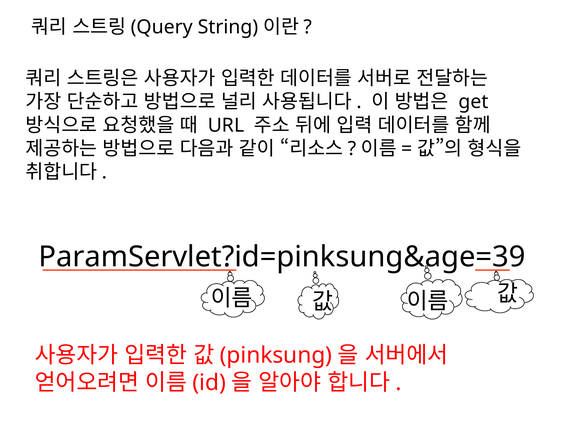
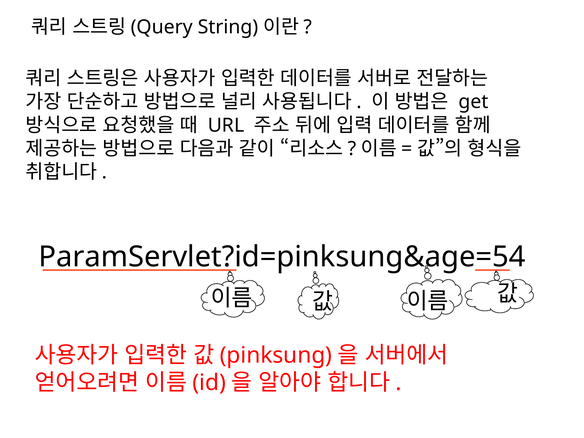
ParamServlet?id=pinksung&age=39: ParamServlet?id=pinksung&age=39 -> ParamServlet?id=pinksung&age=54 (282, 257)
